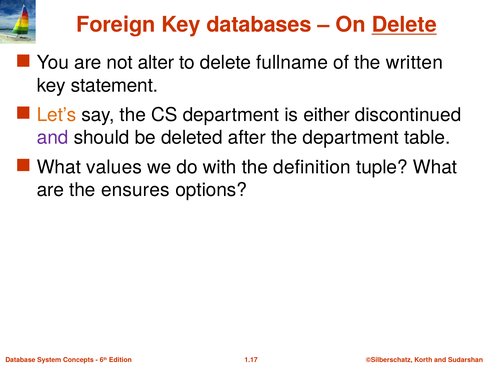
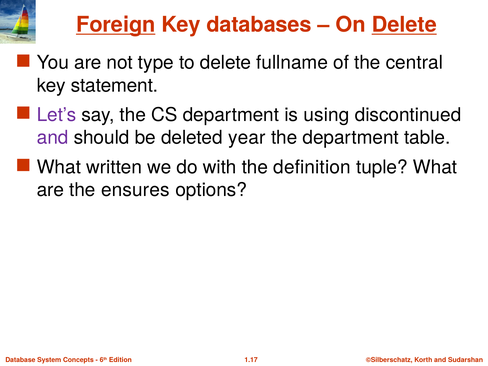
Foreign underline: none -> present (116, 25)
alter: alter -> type (156, 63)
written: written -> central (414, 63)
Let’s colour: orange -> purple (57, 115)
either: either -> using (326, 115)
after: after -> year (247, 138)
values: values -> written (114, 167)
